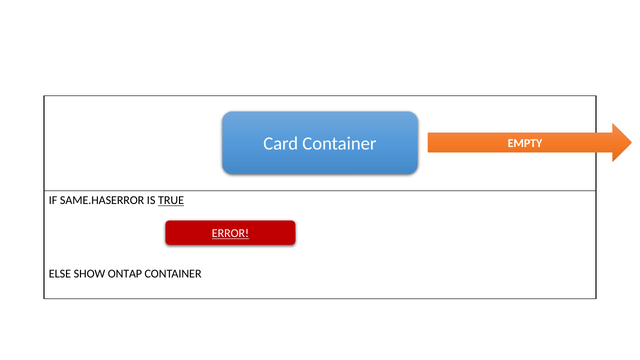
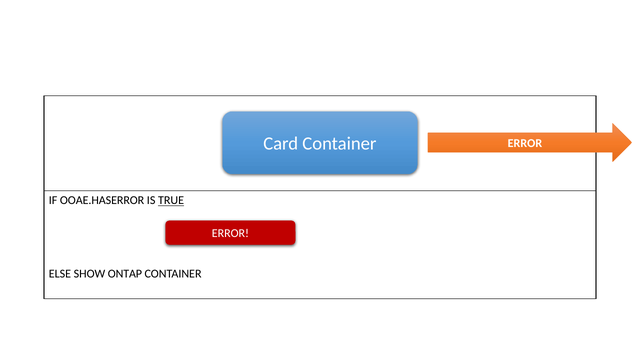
Card Container EMPTY: EMPTY -> ERROR (525, 143)
SAME.HASERROR: SAME.HASERROR -> OOAE.HASERROR (102, 201)
ERROR underline: present -> none (230, 233)
